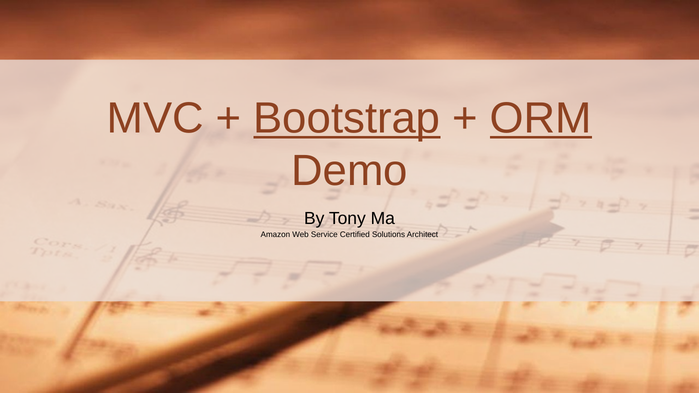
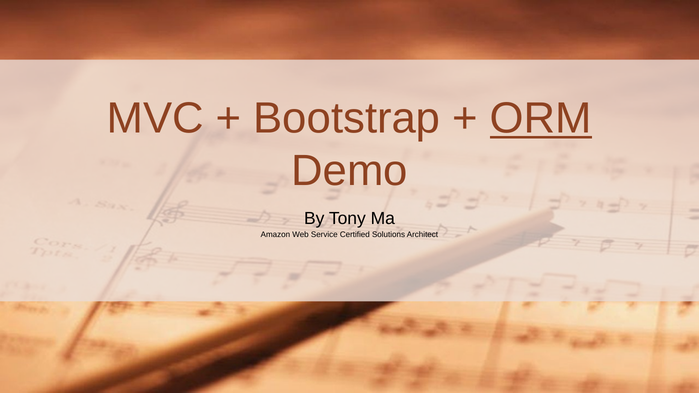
Bootstrap underline: present -> none (347, 118)
